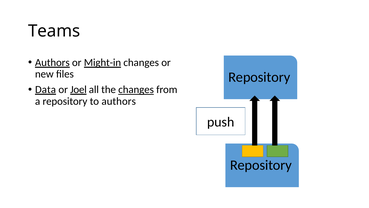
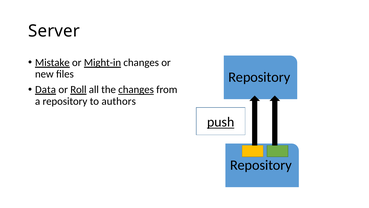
Teams: Teams -> Server (54, 31)
Authors: Authors -> Mistake (52, 62)
Joel: Joel -> Roll (78, 89)
push underline: none -> present (221, 122)
